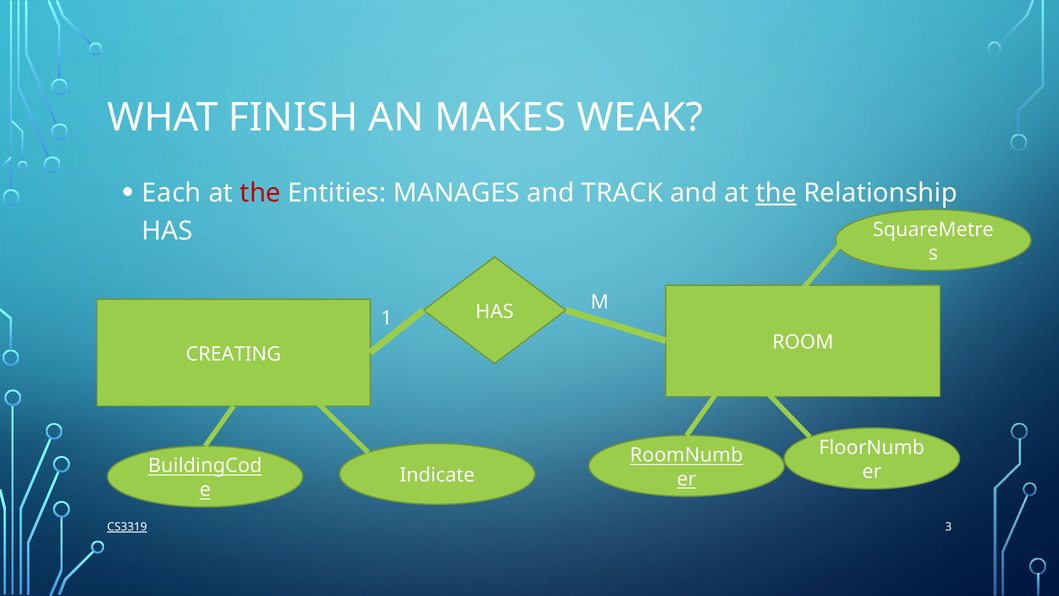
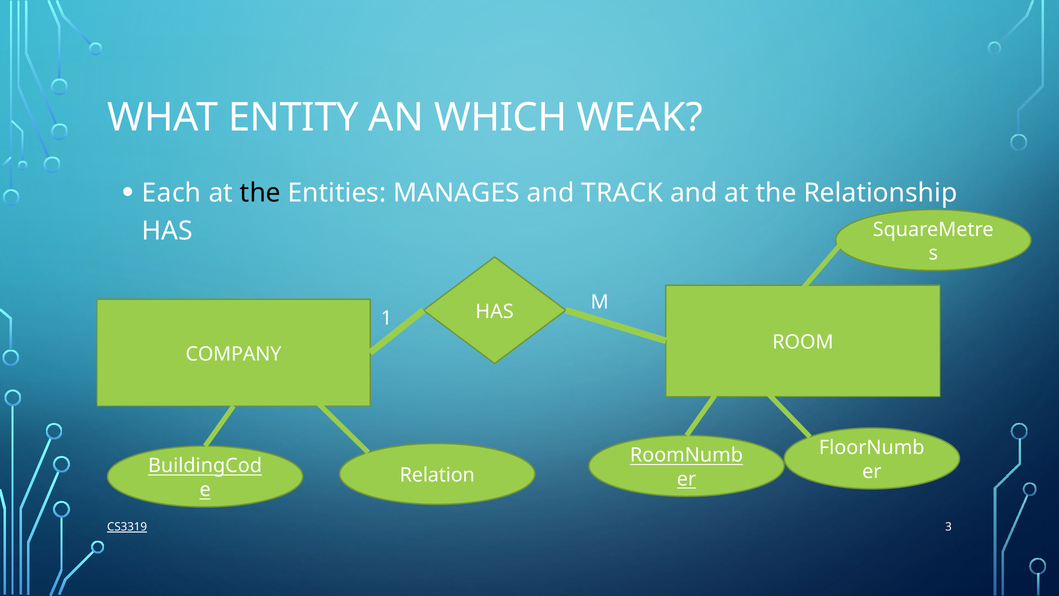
FINISH: FINISH -> ENTITY (293, 118)
MAKES: MAKES -> WHICH (501, 118)
the colour: red -> black (260, 193)
the underline: present -> none (776, 193)
CREATING: CREATING -> COMPANY (234, 354)
Indicate: Indicate -> Relation (437, 475)
